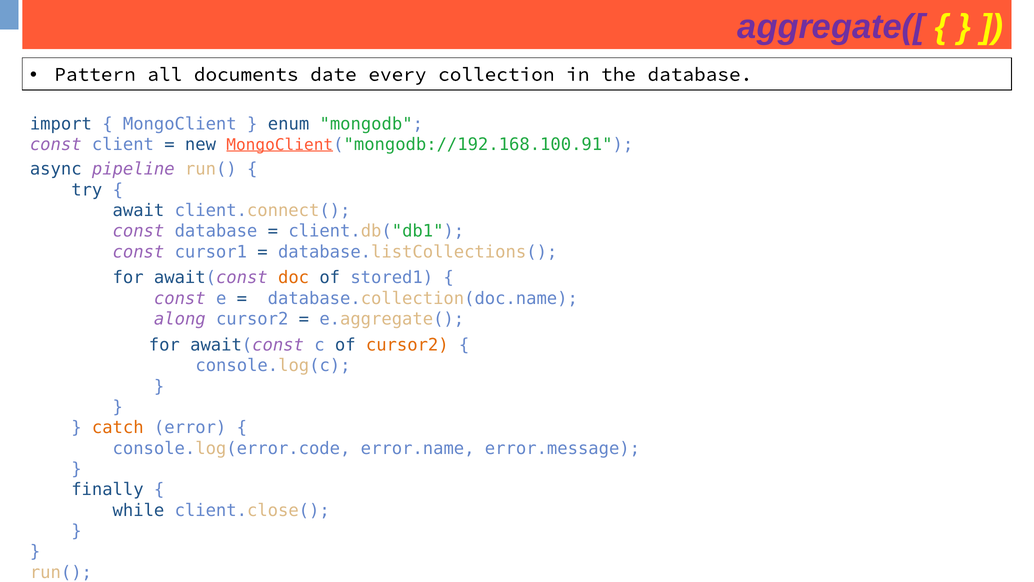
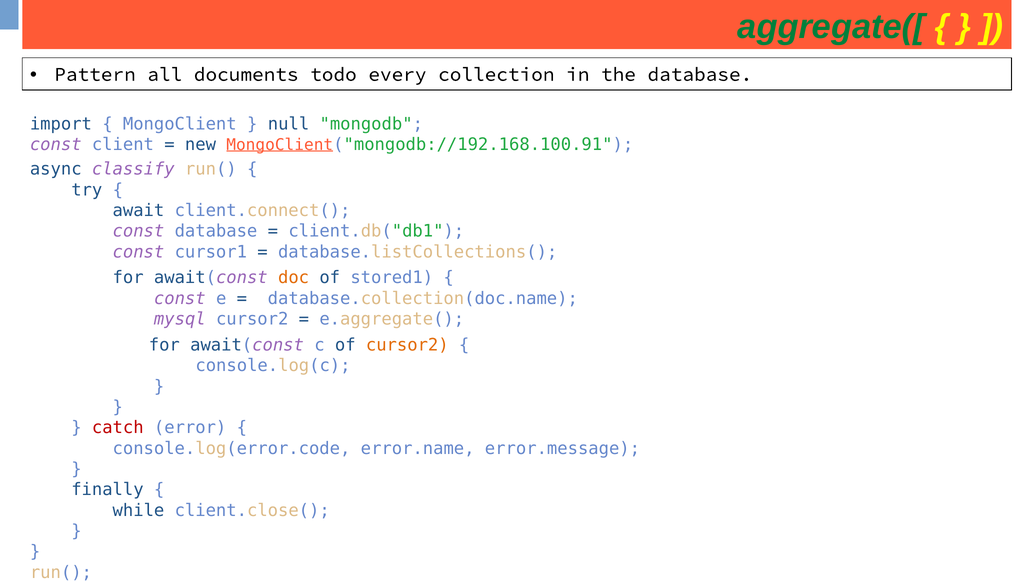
aggregate([ colour: purple -> green (831, 27)
date: date -> todo (333, 74)
enum: enum -> null (289, 124)
pipeline: pipeline -> classify (133, 169)
along: along -> mysql (180, 319)
catch colour: orange -> red (118, 427)
